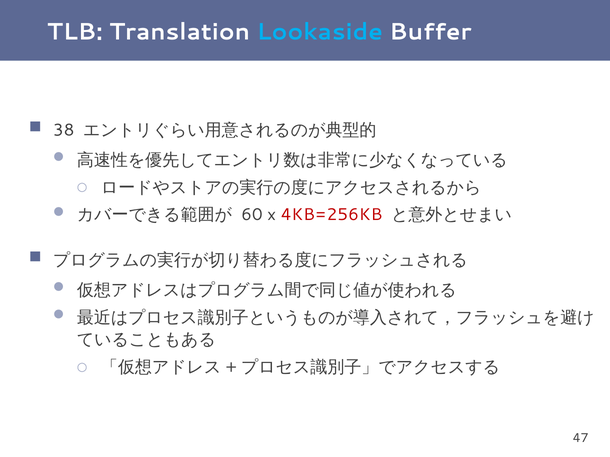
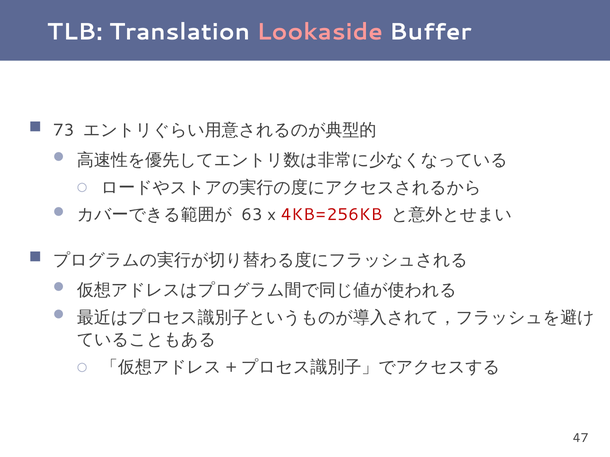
Lookaside colour: light blue -> pink (320, 32)
38: 38 -> 73 (64, 130)
60: 60 -> 63 (252, 215)
